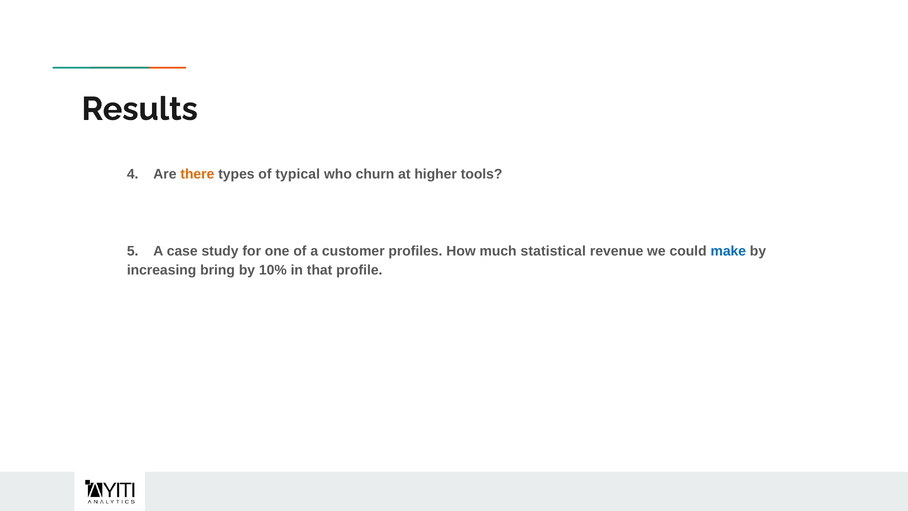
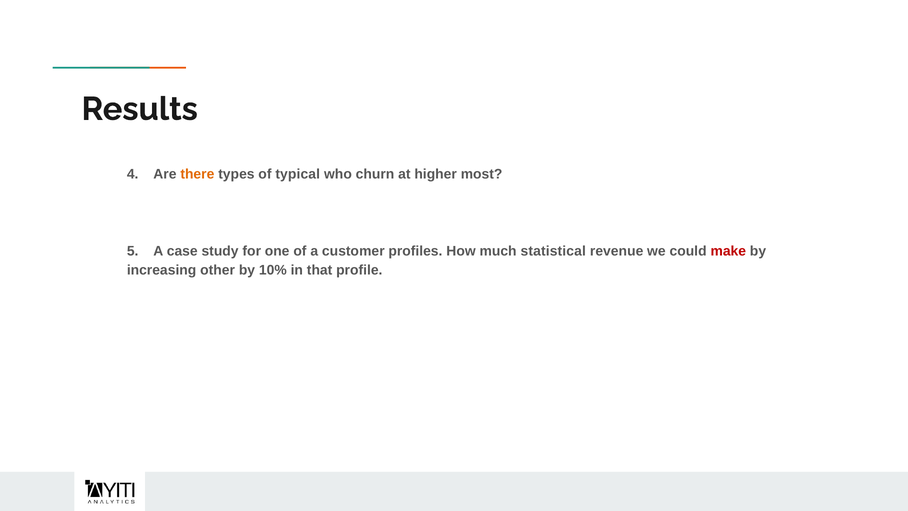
tools: tools -> most (482, 174)
make colour: blue -> red (728, 251)
bring: bring -> other (218, 270)
